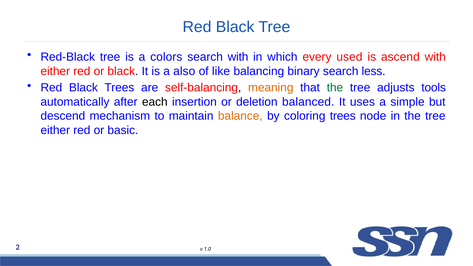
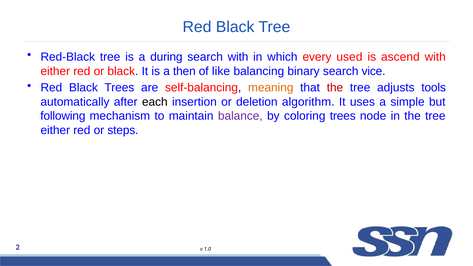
colors: colors -> during (166, 57)
also: also -> then (184, 71)
less: less -> vice (374, 71)
the colour: green -> red (335, 88)
balanced: balanced -> algorithm (308, 102)
descend: descend -> following (63, 116)
balance colour: orange -> purple (240, 116)
basic: basic -> steps (123, 130)
